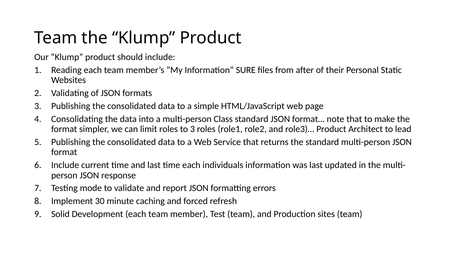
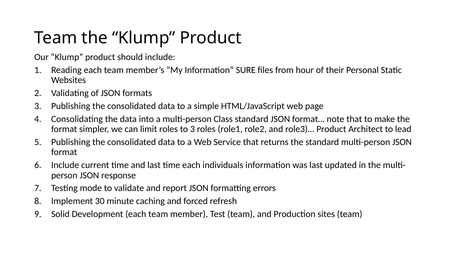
after: after -> hour (305, 70)
